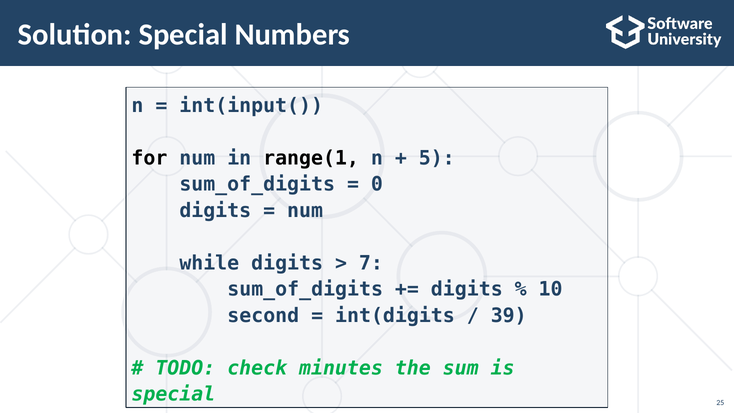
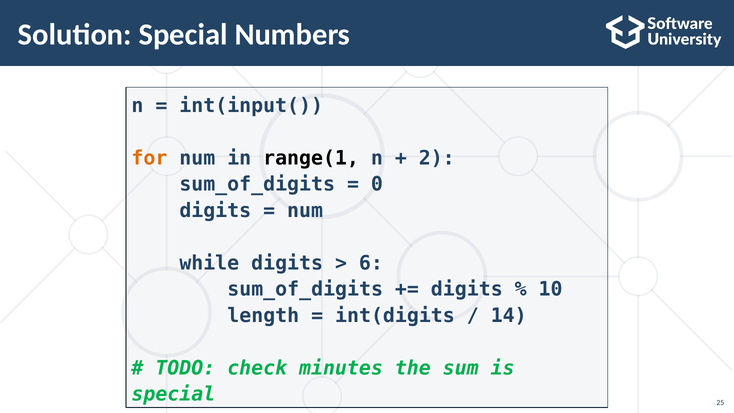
for colour: black -> orange (149, 158)
5: 5 -> 2 (437, 158)
7: 7 -> 6 (371, 263)
second: second -> length (263, 315)
39: 39 -> 14 (509, 315)
